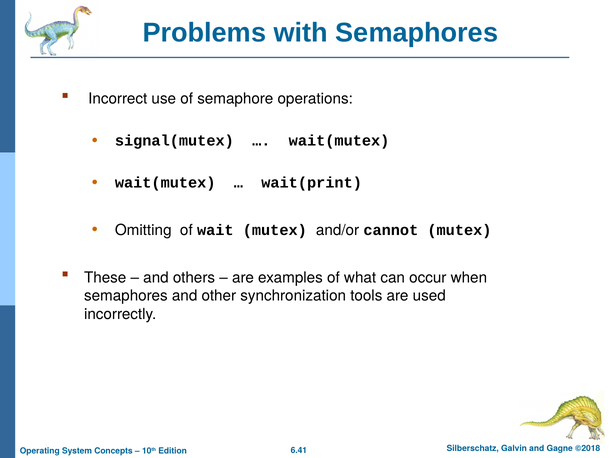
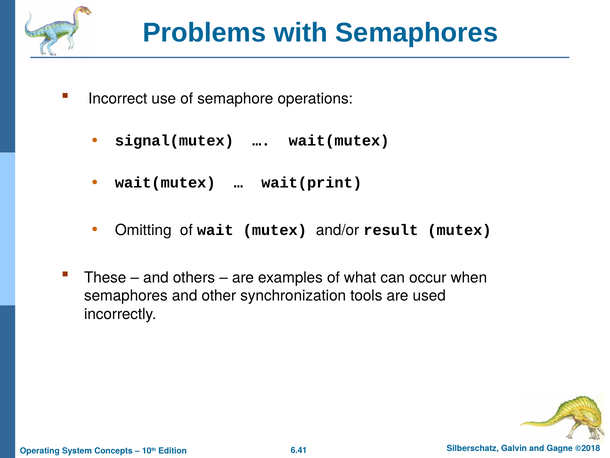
cannot: cannot -> result (391, 230)
